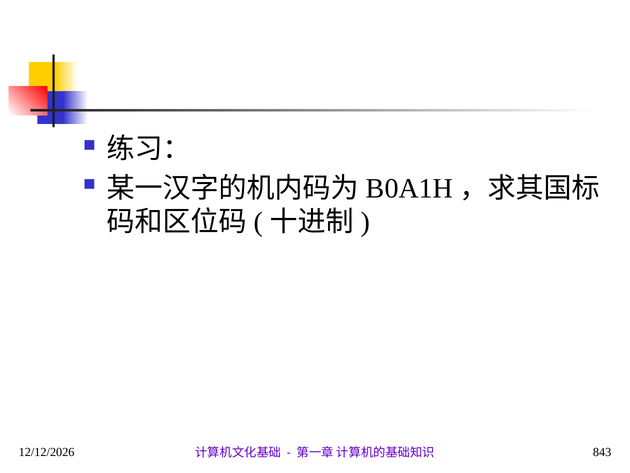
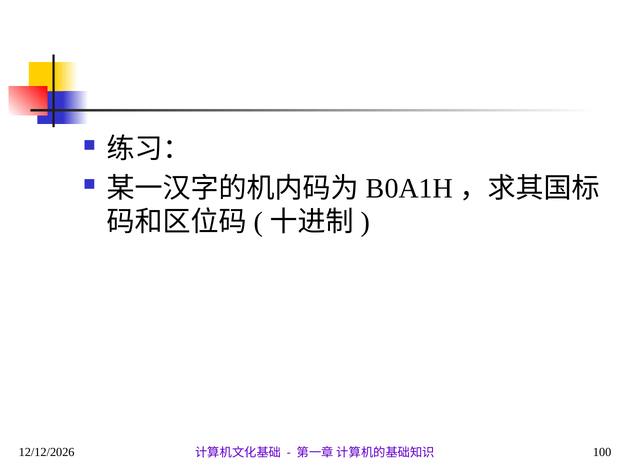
843: 843 -> 100 (602, 452)
